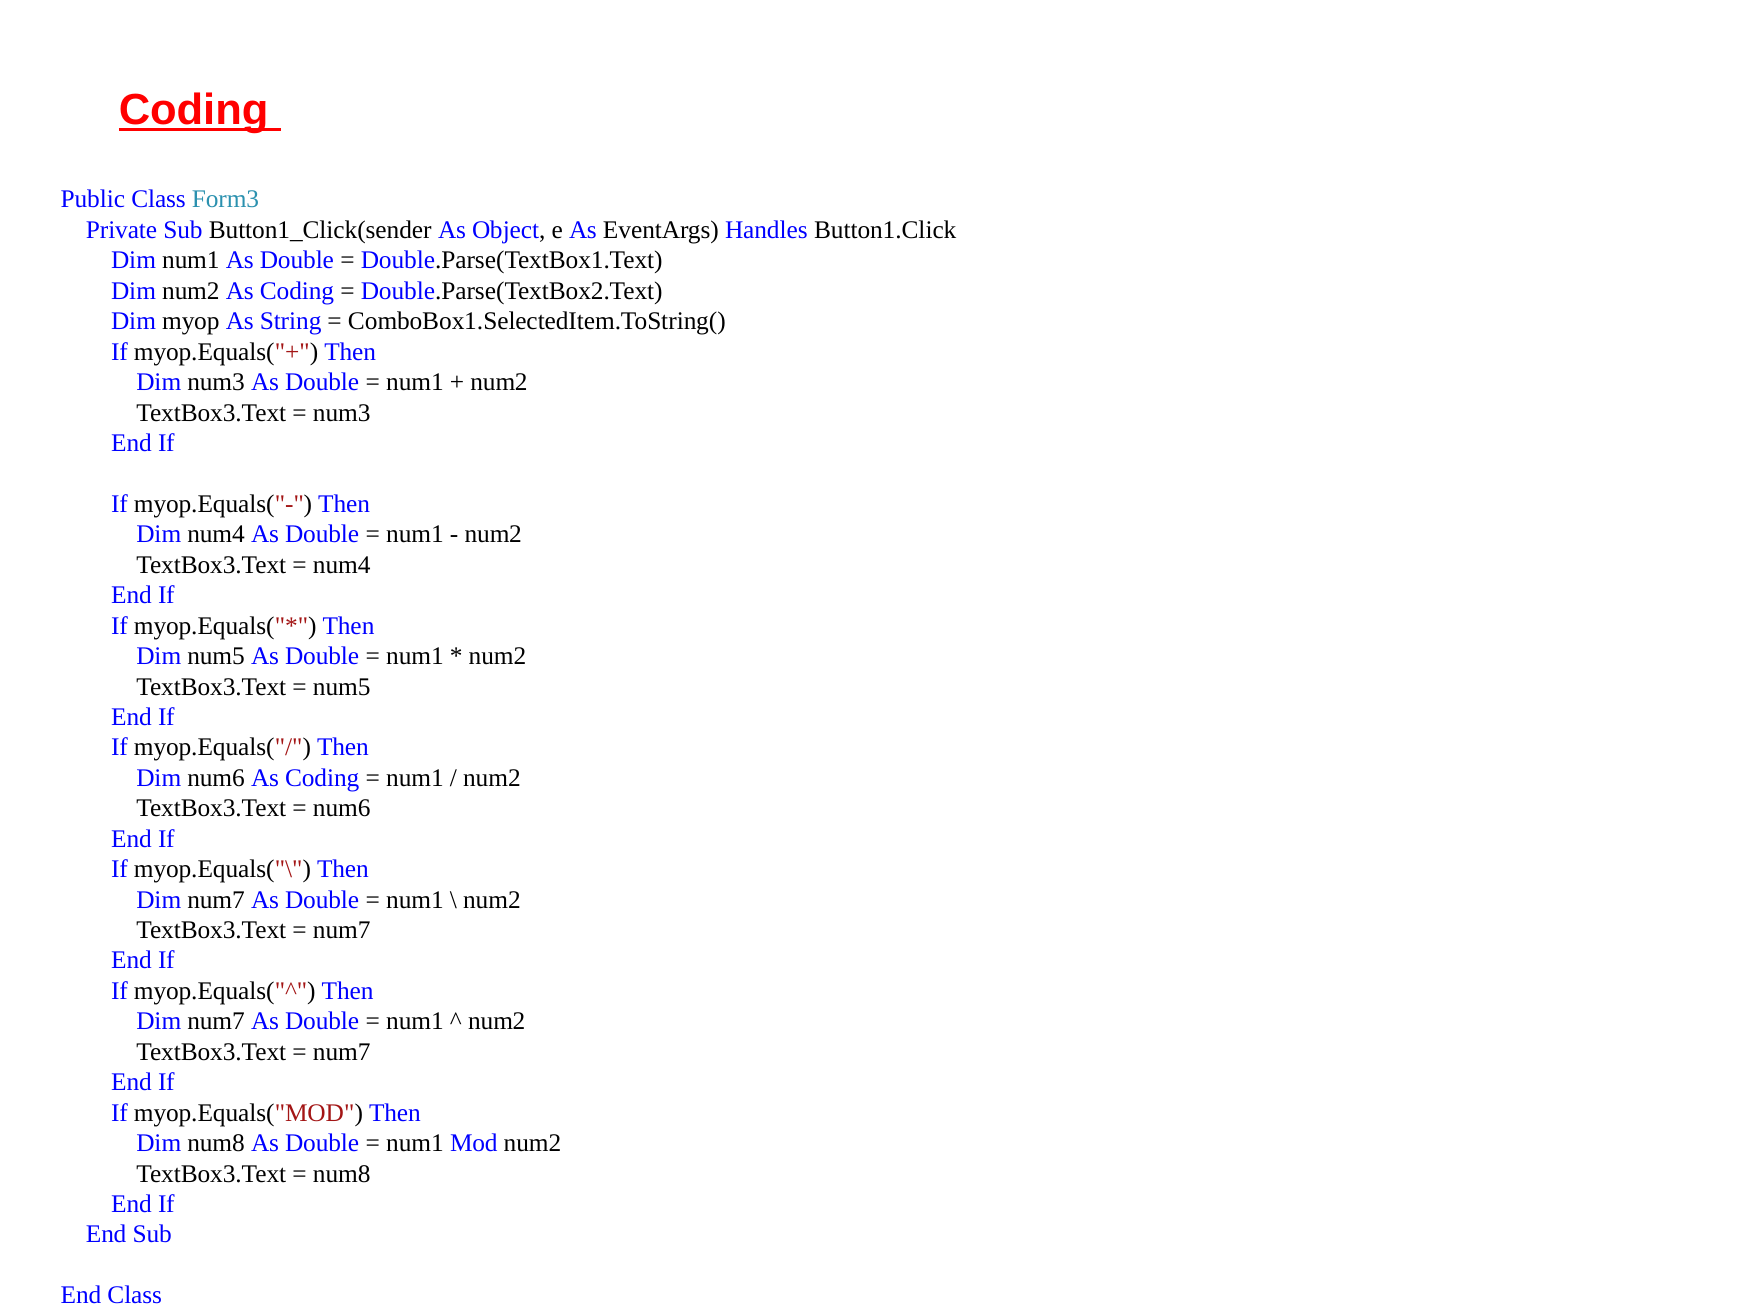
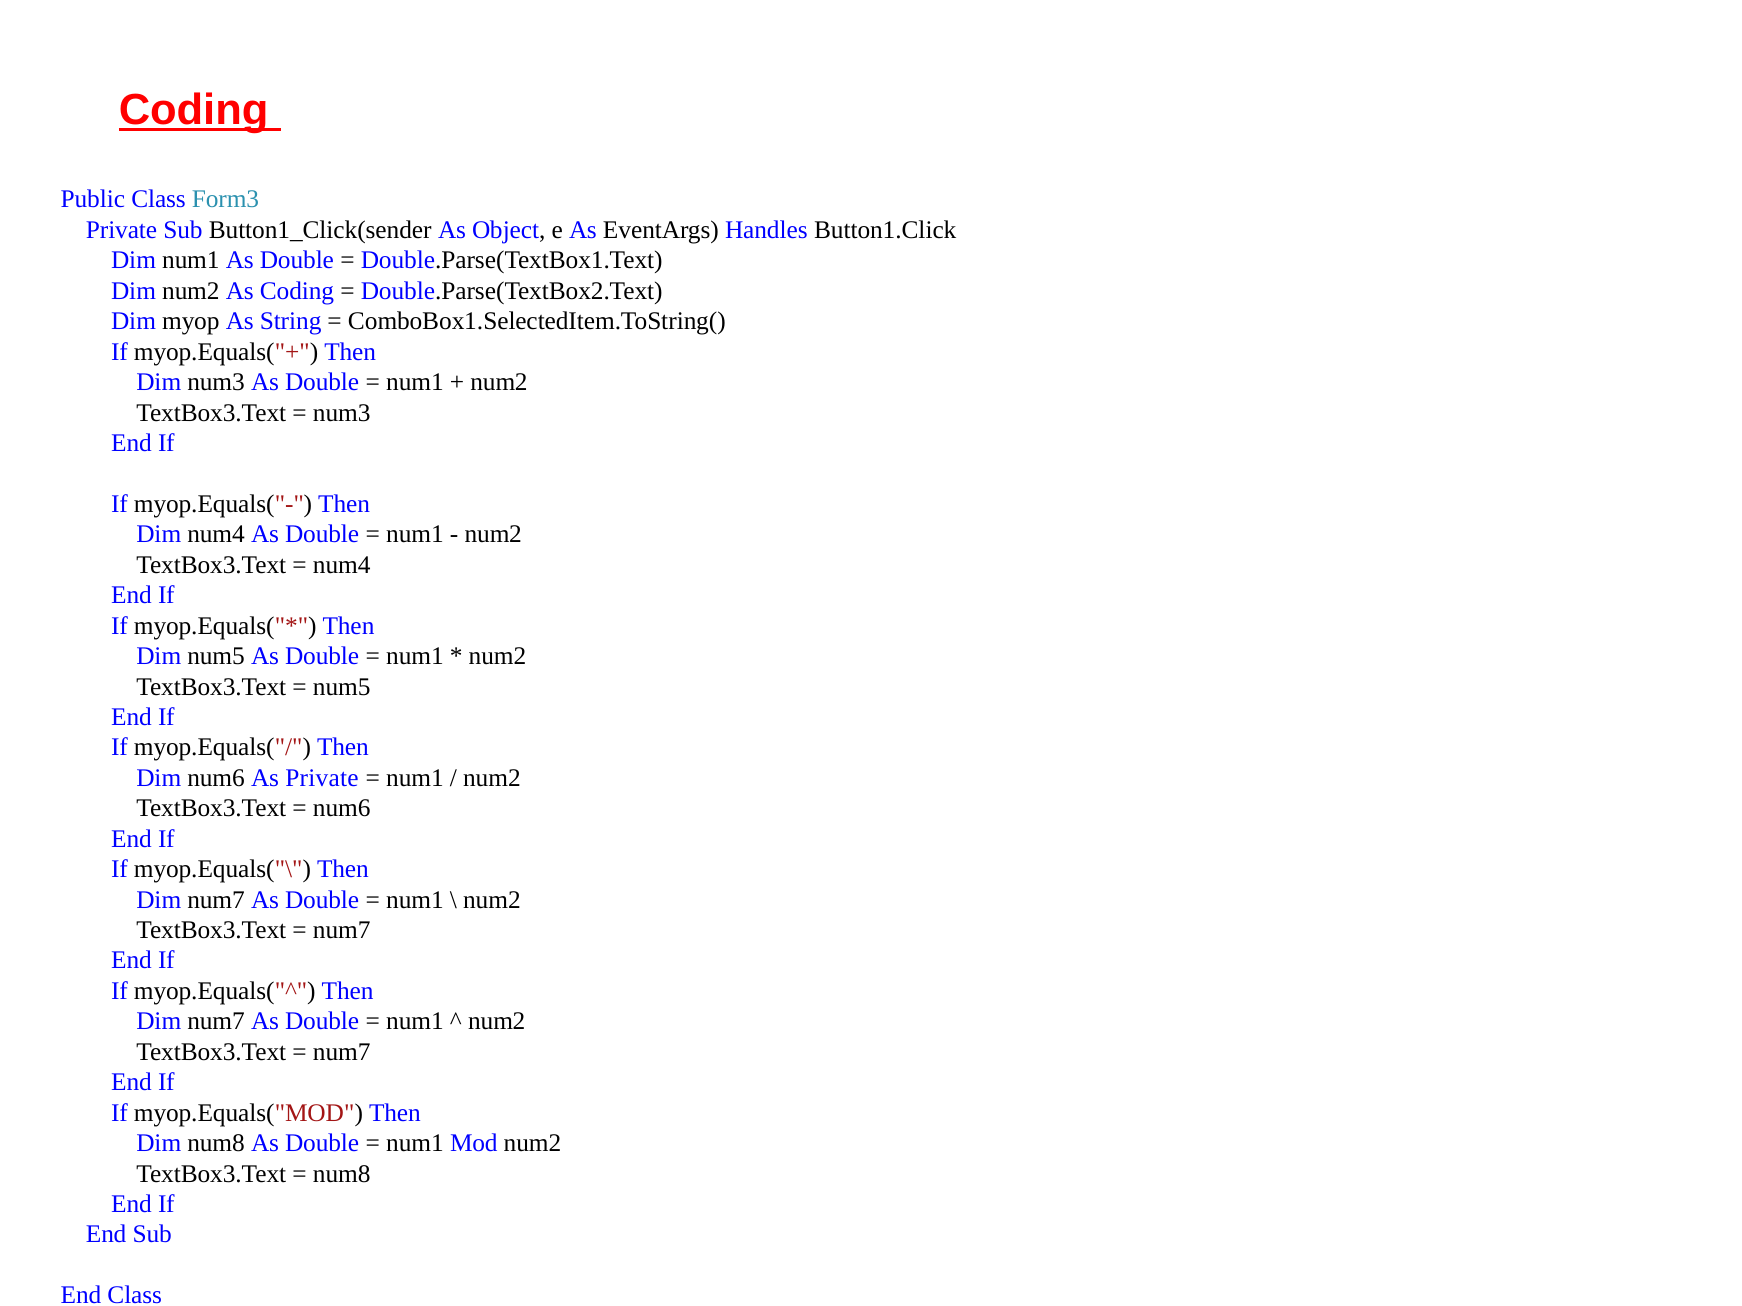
num6 As Coding: Coding -> Private (322, 778)
